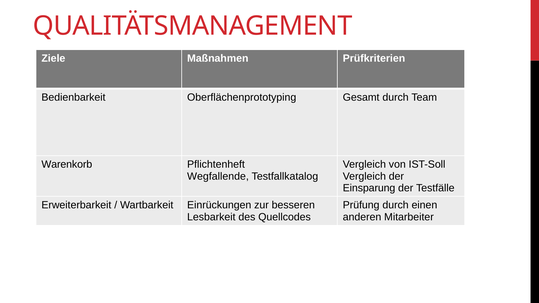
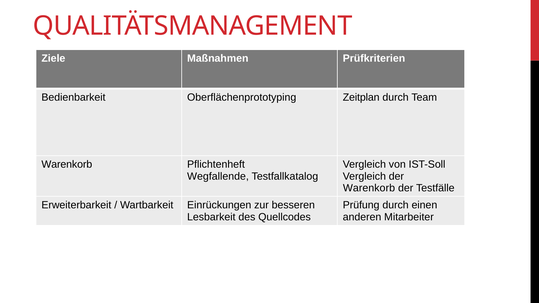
Gesamt: Gesamt -> Zeitplan (361, 97)
Einsparung: Einsparung -> Warenkorb (369, 188)
